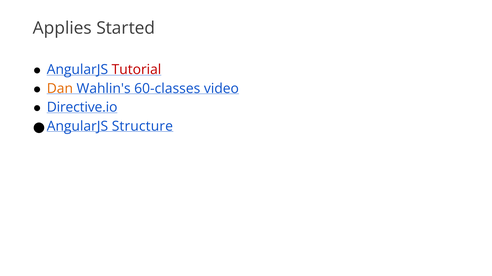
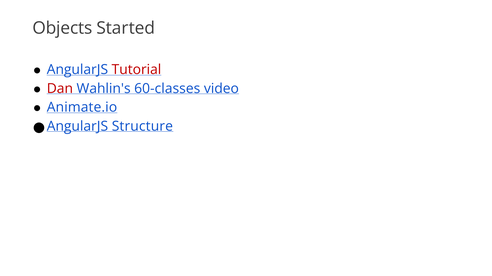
Applies: Applies -> Objects (63, 28)
Dan colour: orange -> red (60, 89)
Directive.io: Directive.io -> Animate.io (82, 108)
